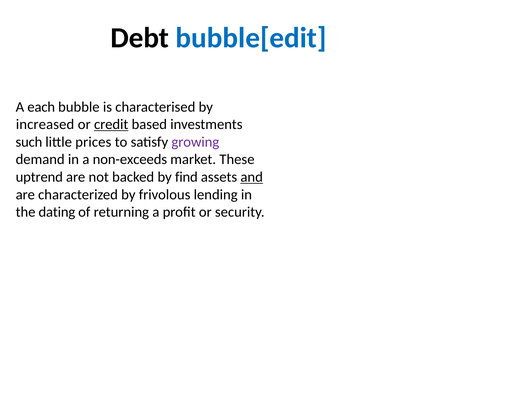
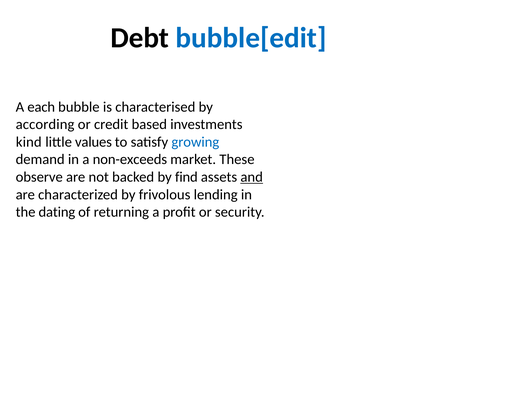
increased: increased -> according (45, 125)
credit underline: present -> none (111, 125)
such: such -> kind (29, 142)
prices: prices -> values (93, 142)
growing colour: purple -> blue (195, 142)
uptrend: uptrend -> observe (39, 177)
